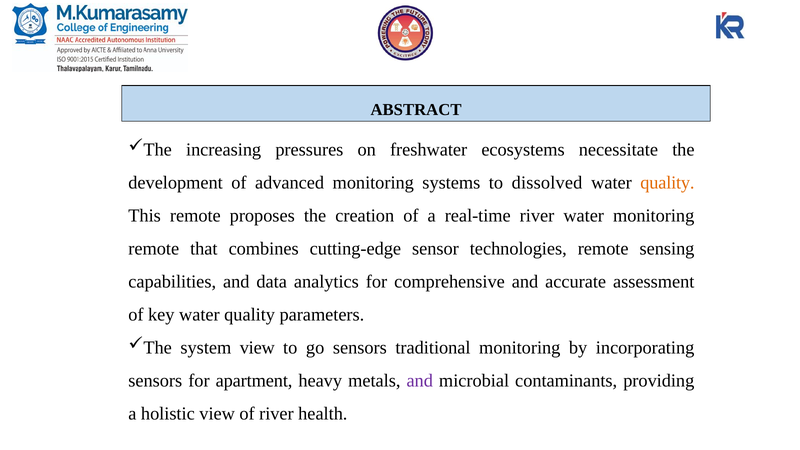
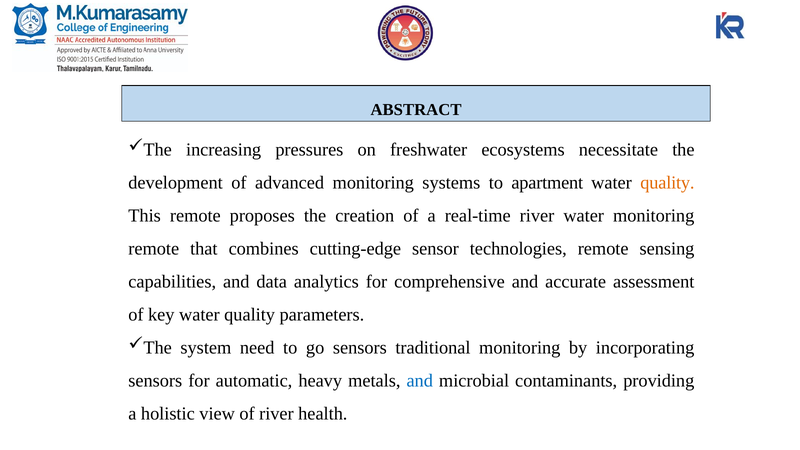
dissolved: dissolved -> apartment (547, 183)
system view: view -> need (257, 348)
apartment: apartment -> automatic (254, 381)
and colour: purple -> blue (420, 381)
